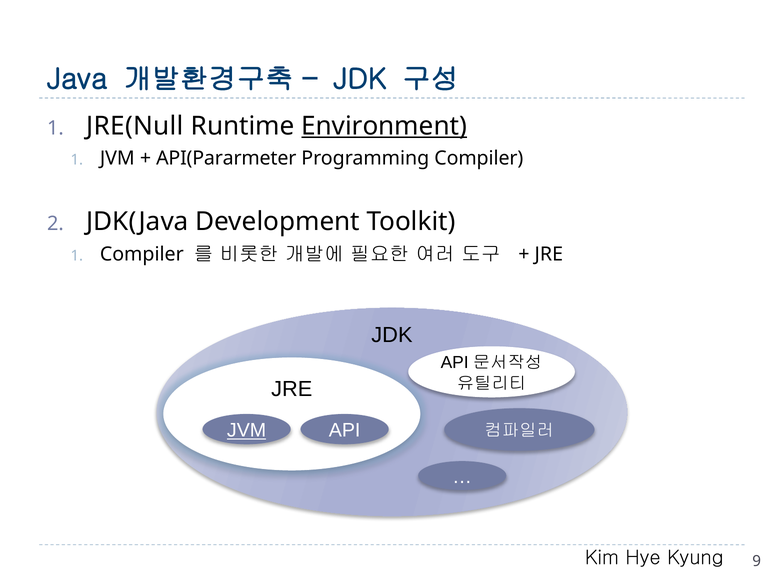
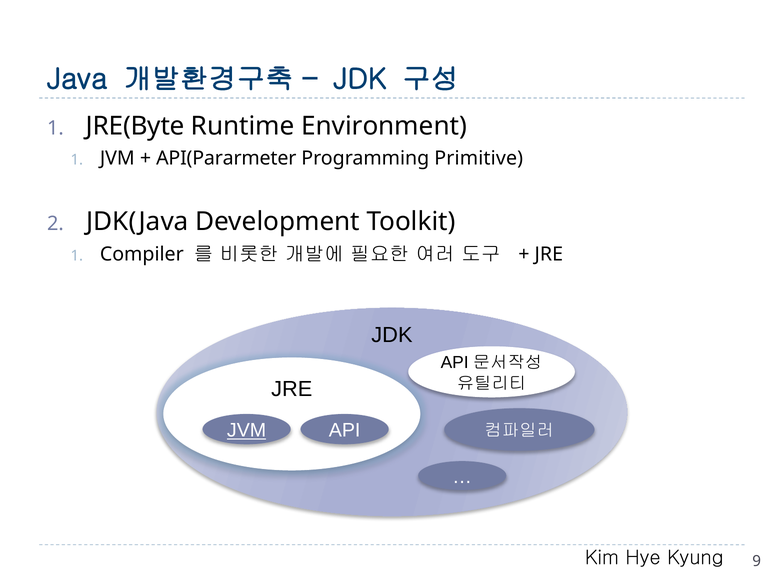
JRE(Null: JRE(Null -> JRE(Byte (135, 126)
Environment underline: present -> none (384, 126)
Programming Compiler: Compiler -> Primitive (479, 158)
